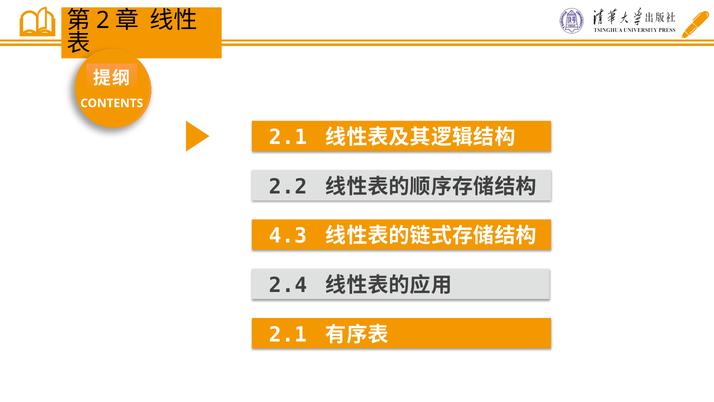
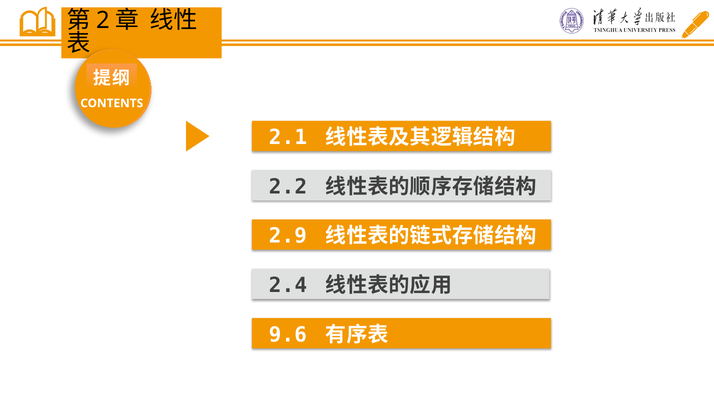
4.3: 4.3 -> 2.9 (288, 236)
2.1: 2.1 -> 9.6 (288, 334)
